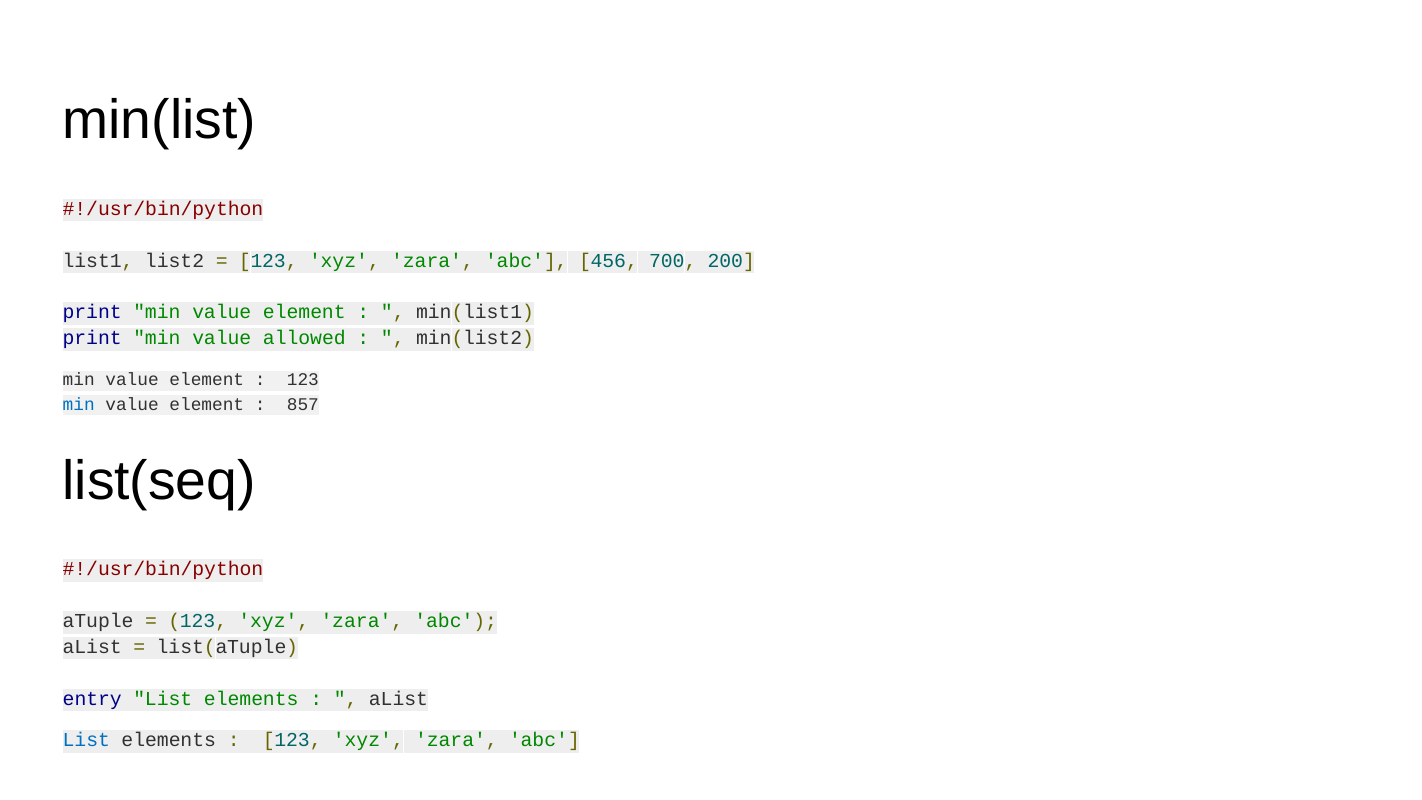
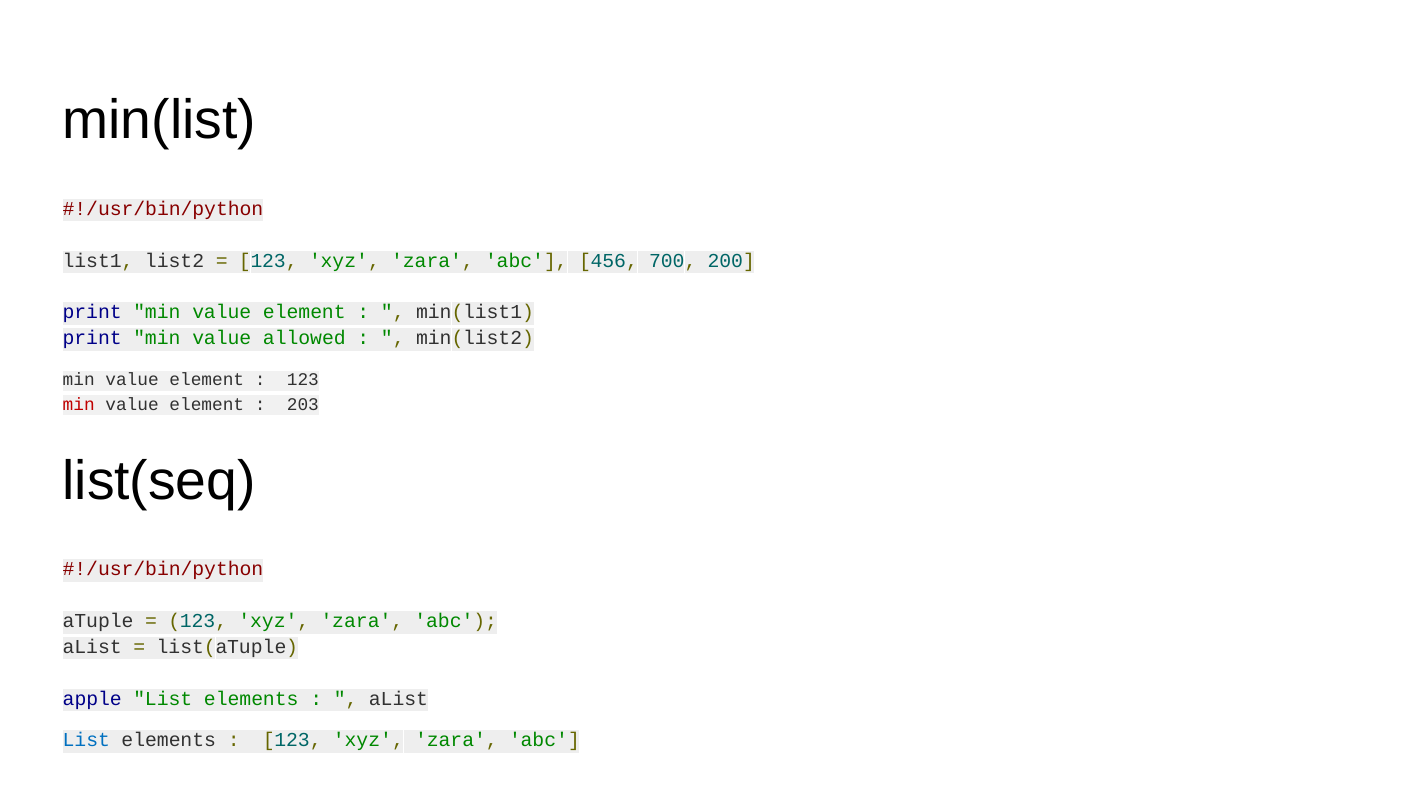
min colour: blue -> red (79, 404)
857: 857 -> 203 (303, 404)
entry: entry -> apple (92, 699)
